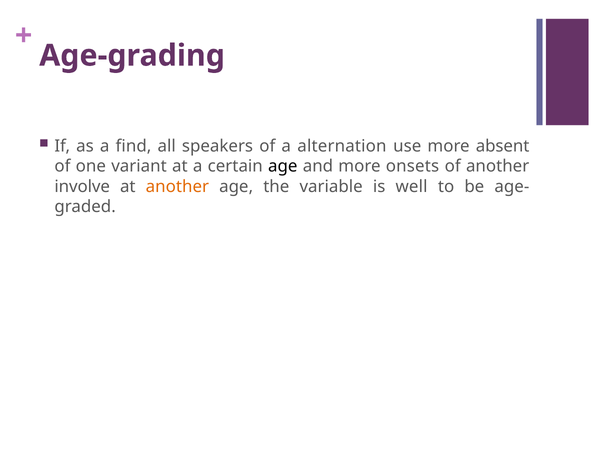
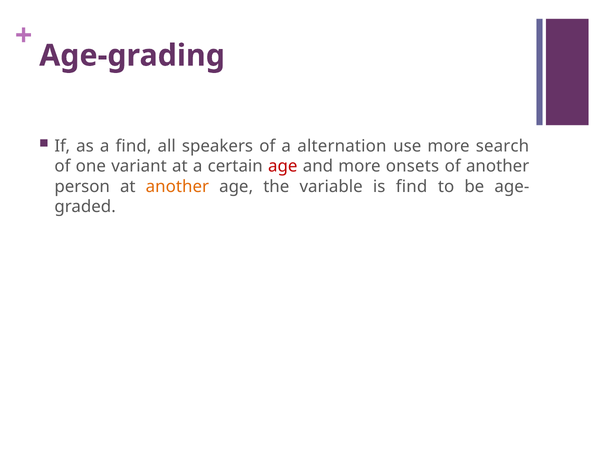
absent: absent -> search (502, 146)
age colour: black -> red (283, 166)
involve: involve -> person (82, 187)
is well: well -> find (412, 187)
